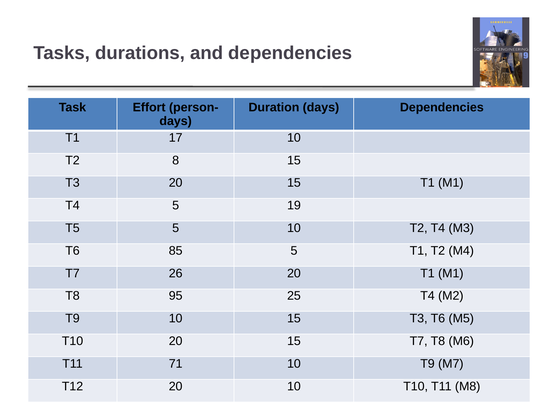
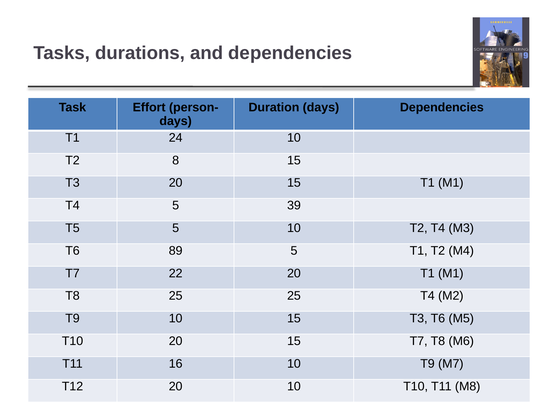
17: 17 -> 24 (176, 138)
19: 19 -> 39 (294, 206)
85: 85 -> 89 (176, 251)
26: 26 -> 22 (176, 274)
T8 95: 95 -> 25 (176, 296)
71: 71 -> 16 (176, 364)
